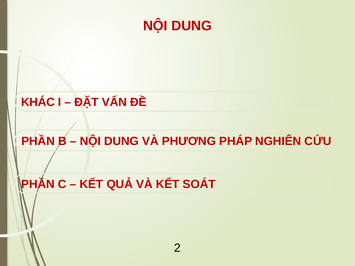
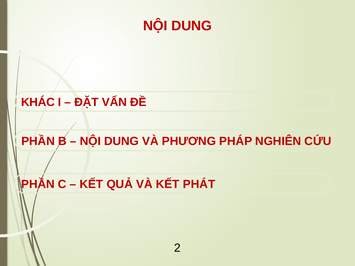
SOÁT: SOÁT -> PHÁT (199, 184)
